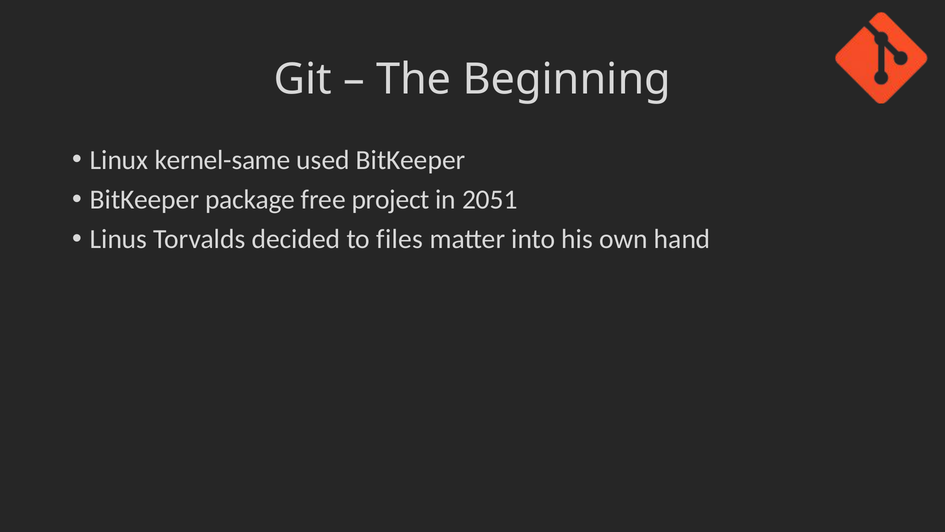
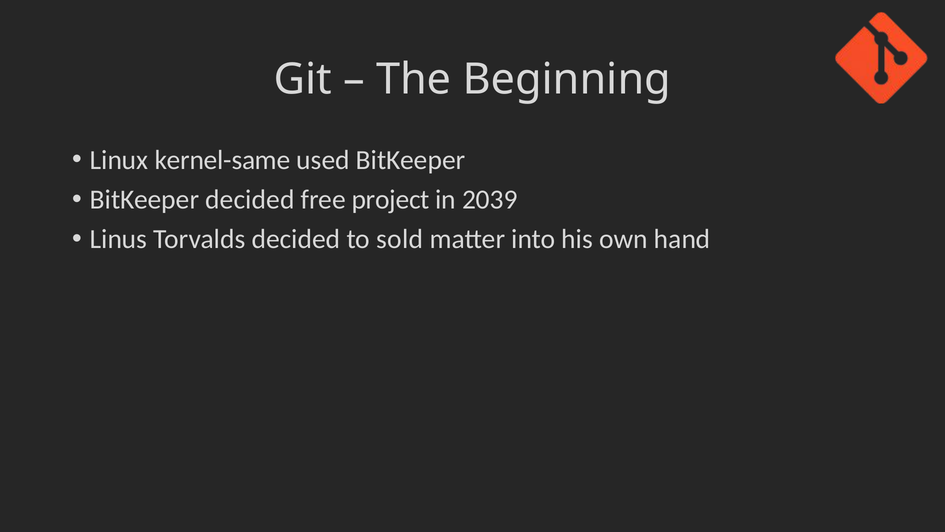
BitKeeper package: package -> decided (250, 199)
2051: 2051 -> 2039 (490, 199)
files: files -> sold (400, 239)
